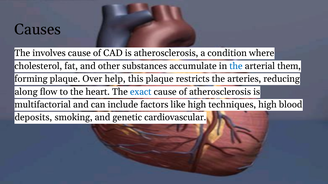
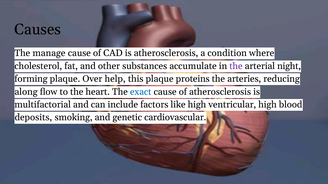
involves: involves -> manage (49, 53)
the colour: blue -> purple (236, 66)
them: them -> night (289, 66)
restricts: restricts -> proteins (193, 79)
techniques: techniques -> ventricular (232, 105)
